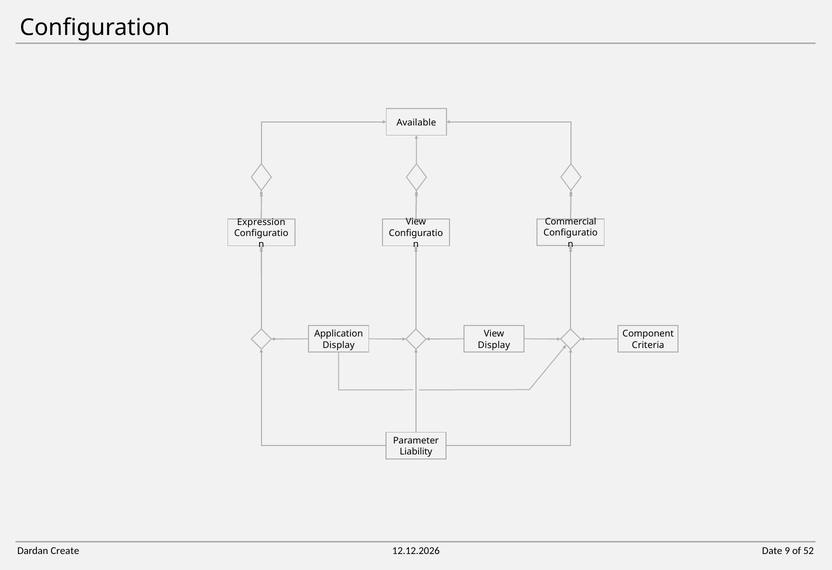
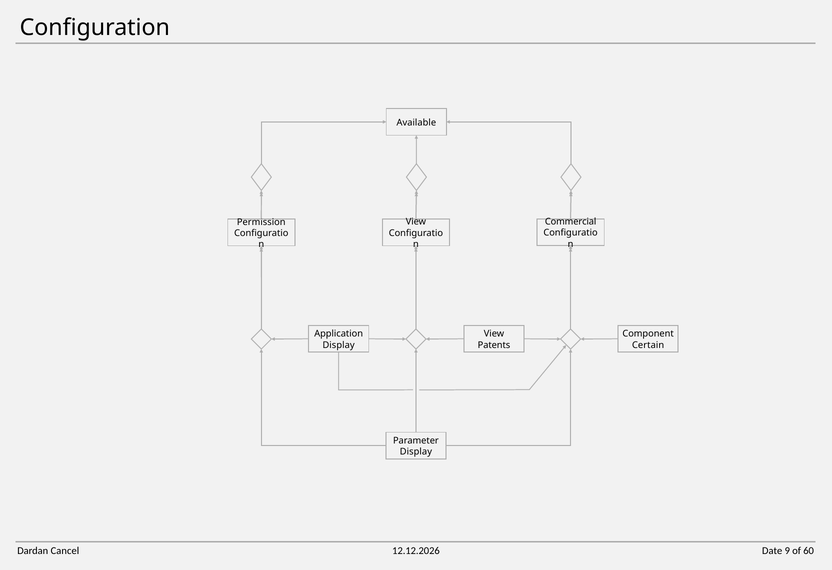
Expression: Expression -> Permission (261, 222)
Display: Display -> Patents (494, 345)
Criteria: Criteria -> Certain (648, 345)
Liability: Liability -> Display (416, 452)
Create: Create -> Cancel (65, 551)
52: 52 -> 60 (809, 551)
